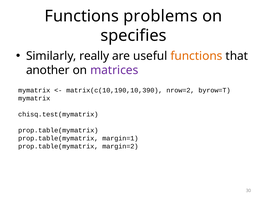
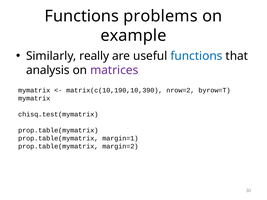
specifies: specifies -> example (133, 36)
functions colour: orange -> blue (196, 56)
another: another -> analysis (48, 70)
